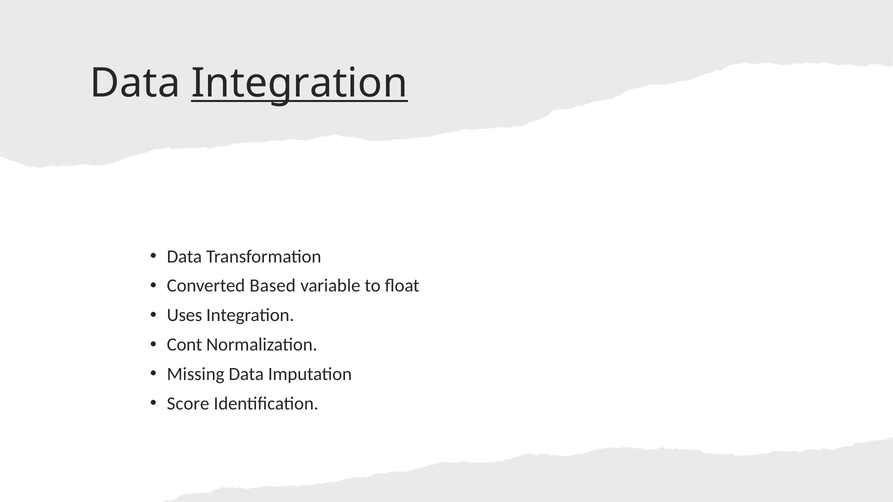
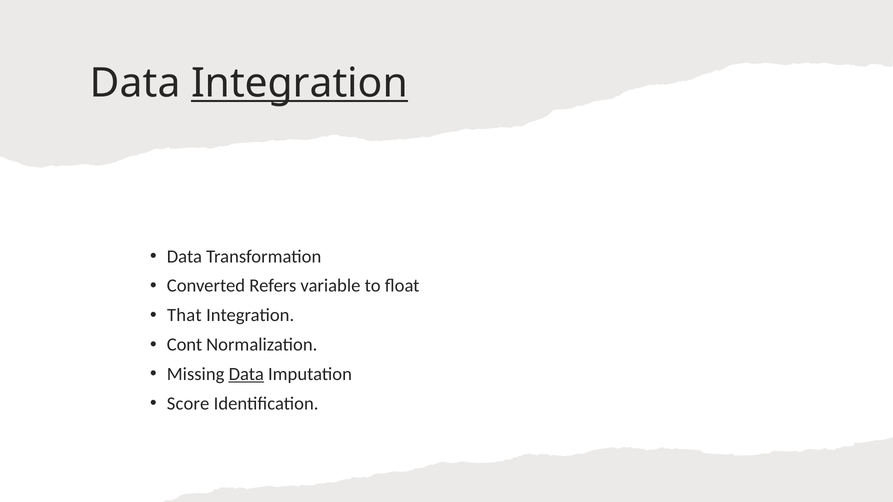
Based: Based -> Refers (273, 286)
Uses: Uses -> That (184, 315)
Data underline: none -> present (246, 374)
